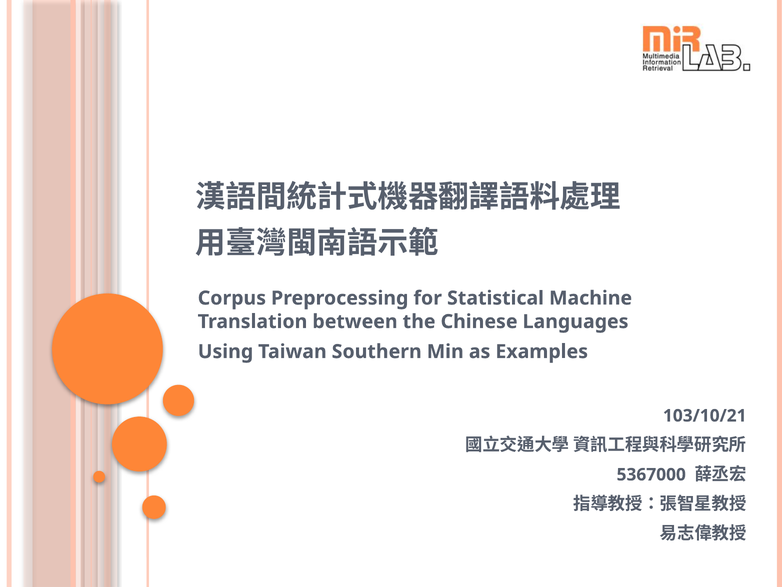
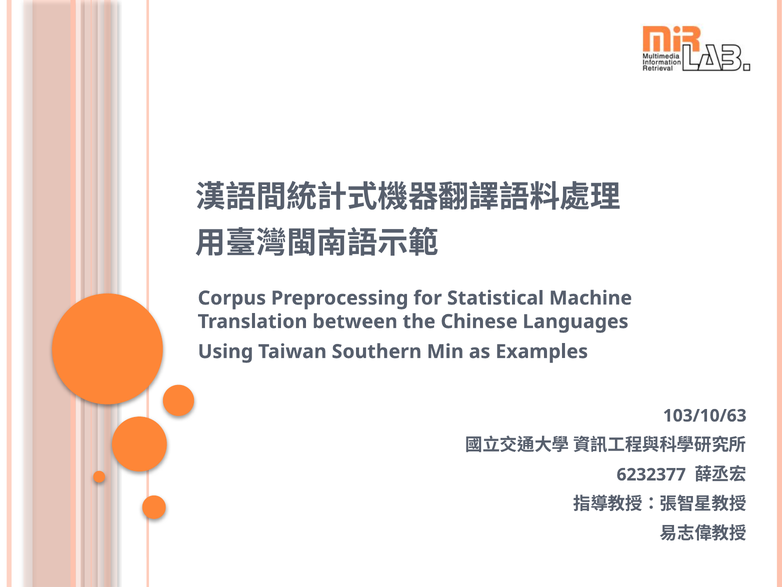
103/10/21: 103/10/21 -> 103/10/63 (705, 415)
5367000: 5367000 -> 6232377 (651, 474)
